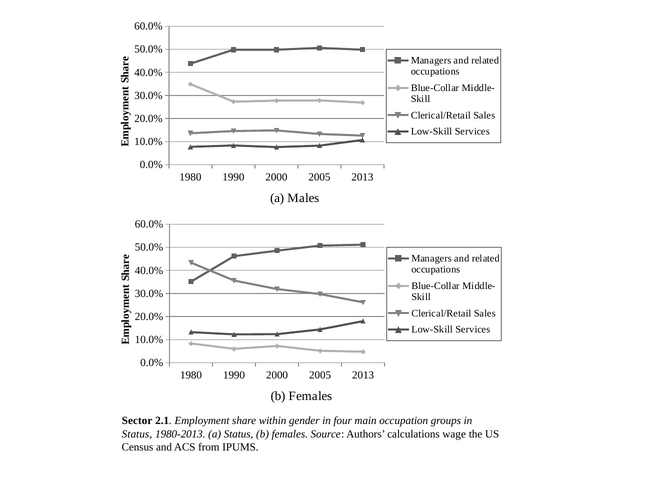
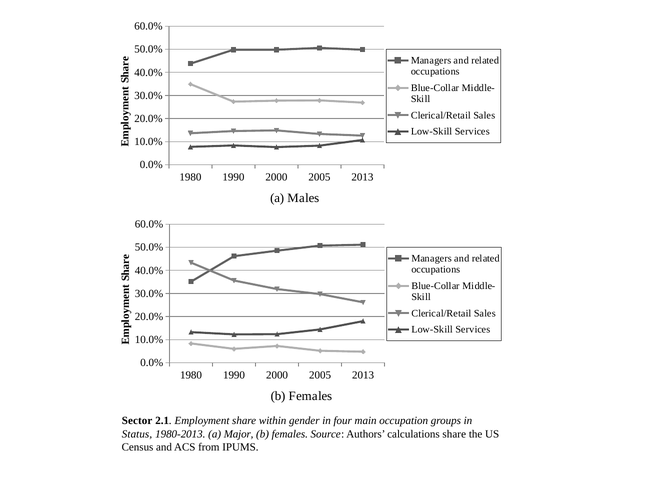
a Status: Status -> Major (239, 434)
calculations wage: wage -> share (454, 434)
